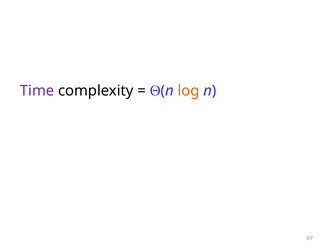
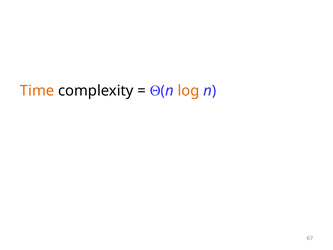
Time colour: purple -> orange (37, 91)
